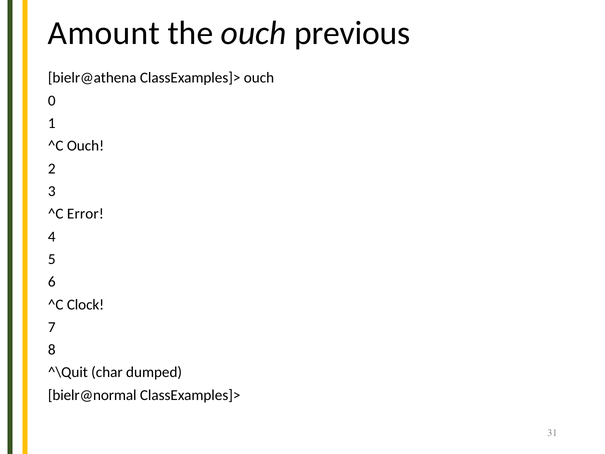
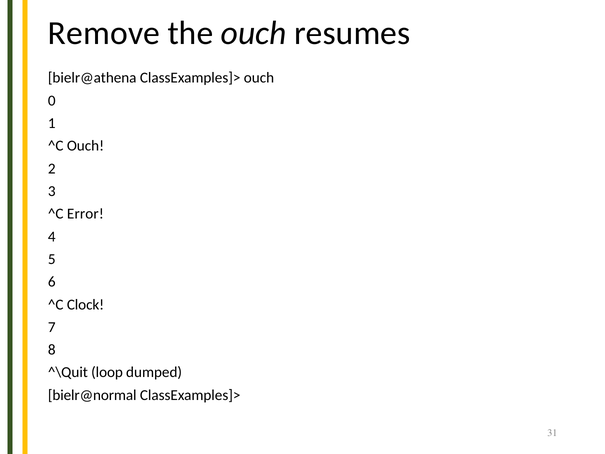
Amount: Amount -> Remove (104, 33)
previous: previous -> resumes (352, 33)
char: char -> loop (107, 372)
